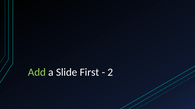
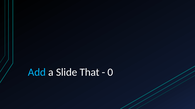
Add colour: light green -> light blue (37, 73)
First: First -> That (90, 73)
2: 2 -> 0 (110, 73)
